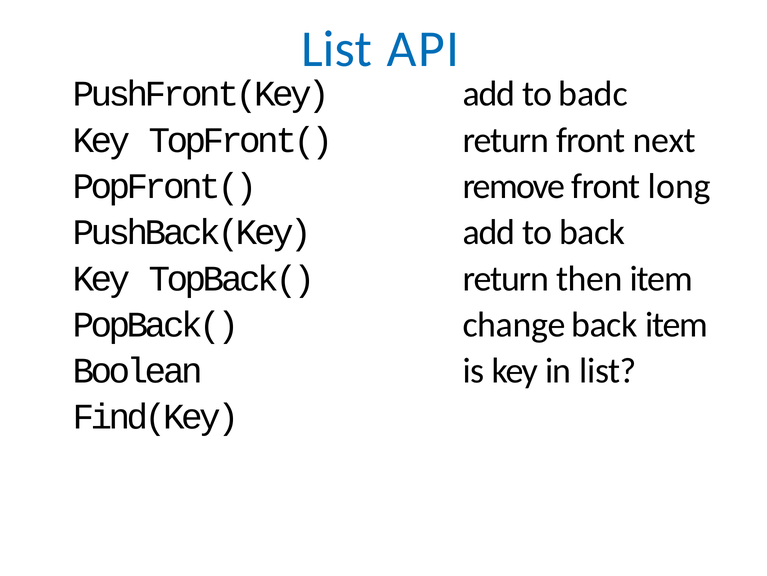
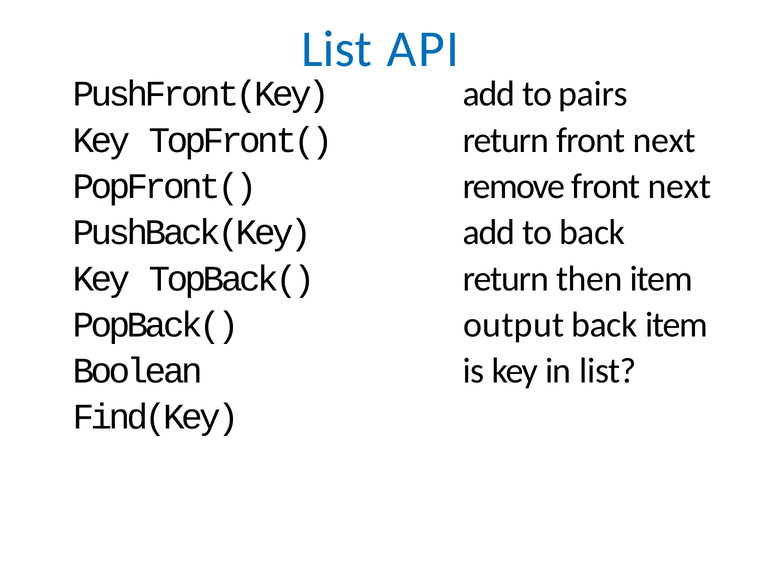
badc: badc -> pairs (593, 94)
remove front long: long -> next (680, 186)
change: change -> output (514, 325)
